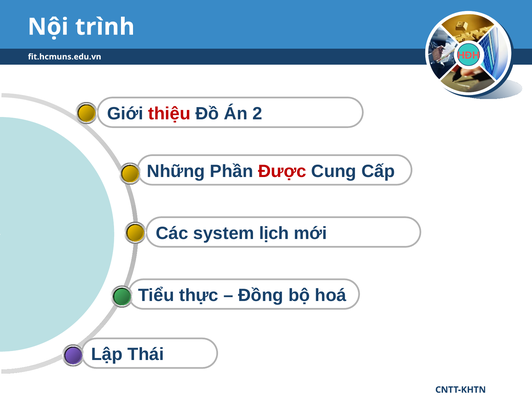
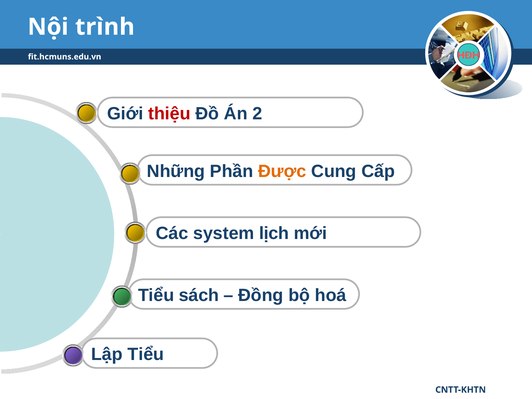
Được colour: red -> orange (282, 171)
thực: thực -> sách (199, 295)
Lập Thái: Thái -> Tiểu (146, 354)
